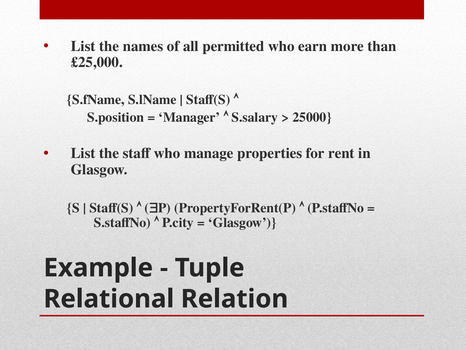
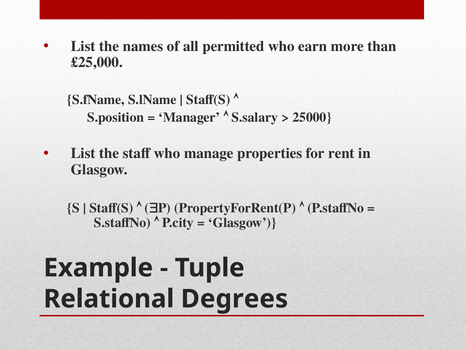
Relation: Relation -> Degrees (234, 298)
